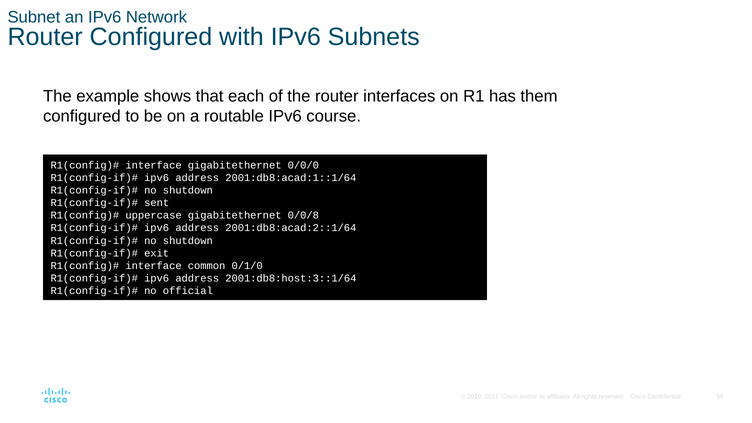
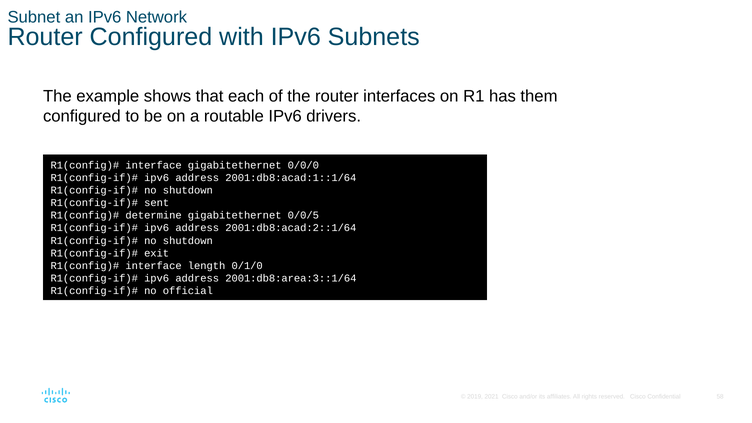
course: course -> drivers (334, 116)
uppercase: uppercase -> determine (154, 215)
0/0/8: 0/0/8 -> 0/0/5 (303, 215)
common: common -> length (207, 266)
2001:db8:host:3::1/64: 2001:db8:host:3::1/64 -> 2001:db8:area:3::1/64 (291, 278)
